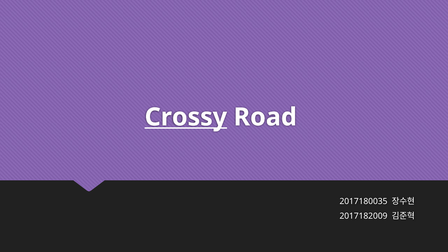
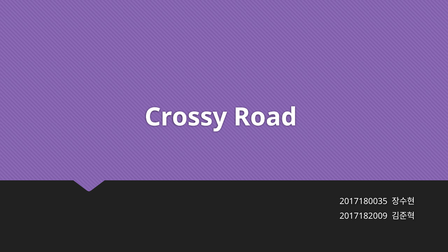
Crossy underline: present -> none (186, 117)
